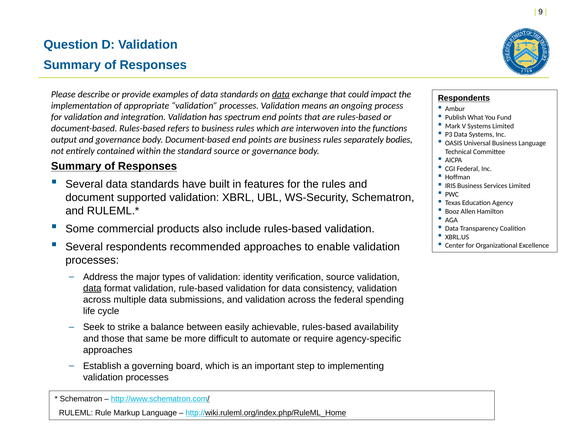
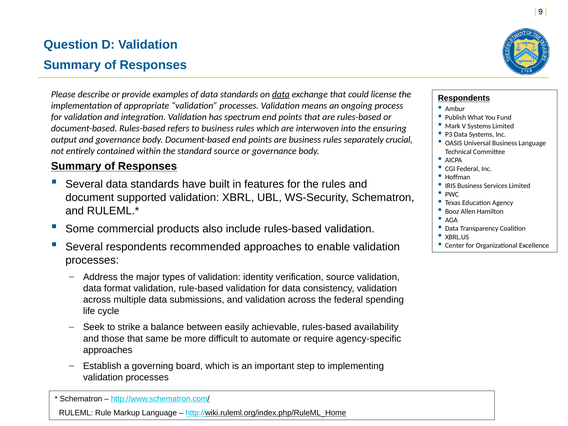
impact: impact -> license (384, 94)
functions: functions -> ensuring (390, 128)
bodies: bodies -> crucial (399, 140)
data underline: present -> none (92, 288)
